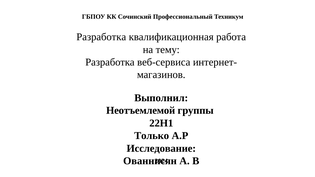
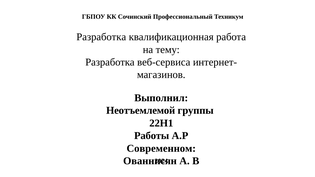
Только: Только -> Работы (152, 136)
Исследование: Исследование -> Современном (161, 148)
